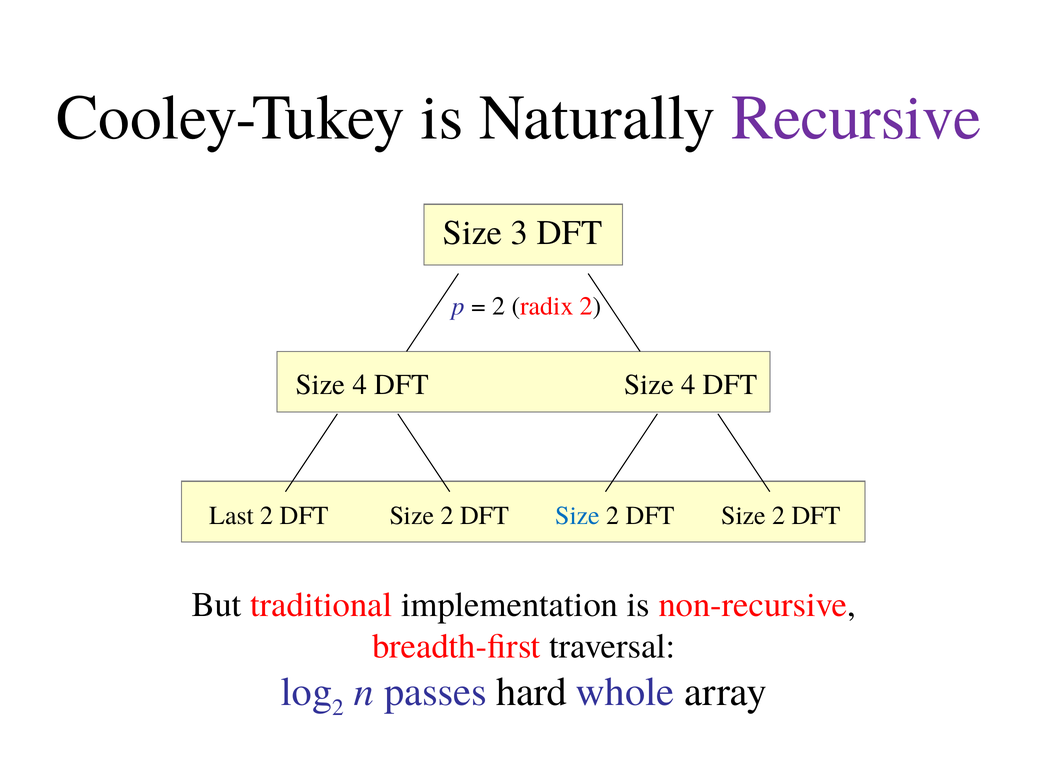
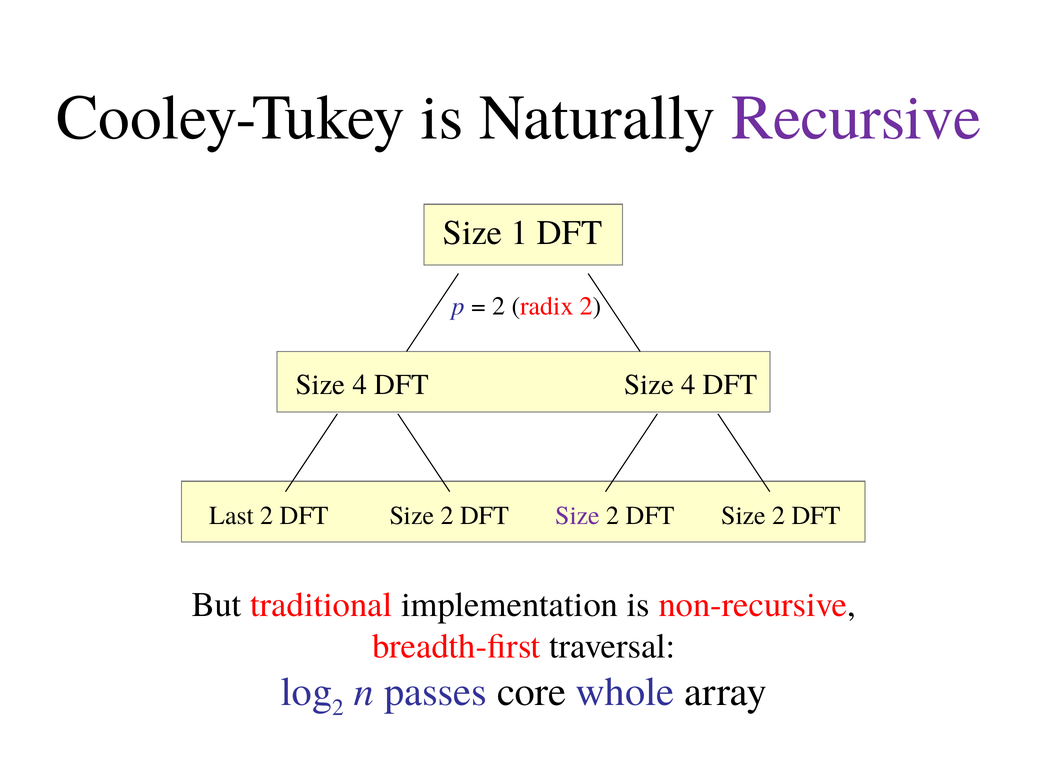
3: 3 -> 1 (520, 232)
Size colour: blue -> purple (578, 516)
hard: hard -> core (531, 691)
